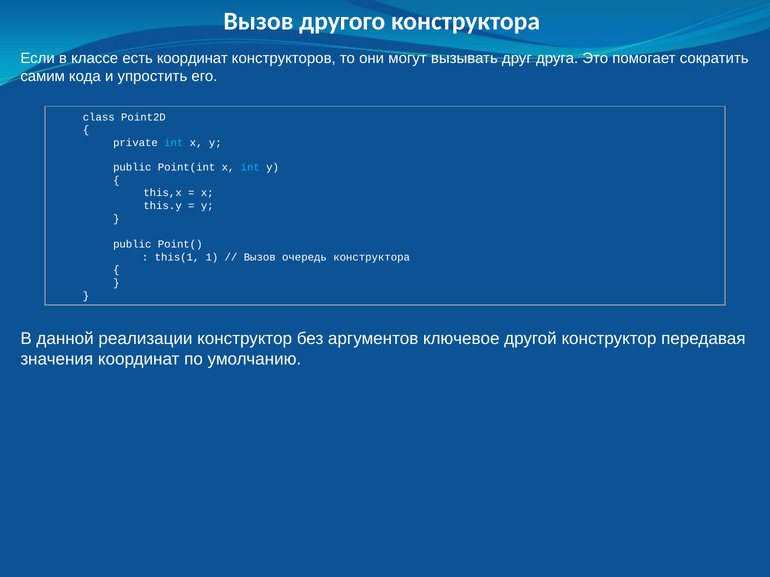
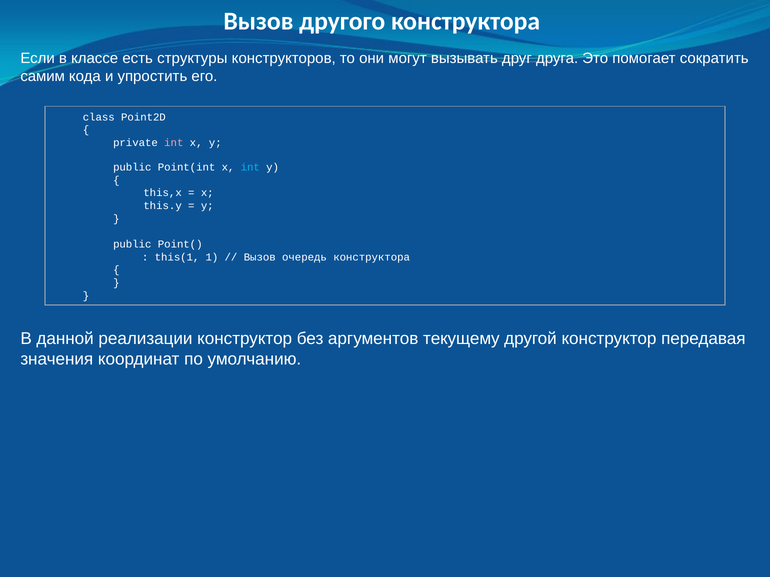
есть координат: координат -> структуры (192, 58)
int colour: light blue -> pink (174, 143)
ключевое: ключевое -> текущему (461, 339)
